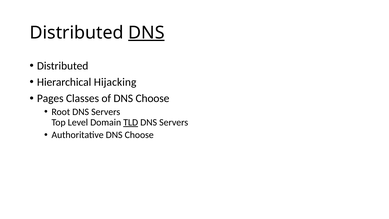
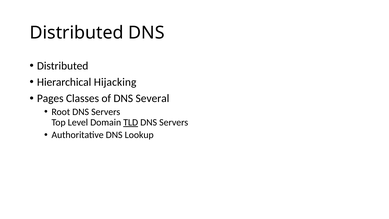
DNS underline: present -> none (146, 33)
of DNS Choose: Choose -> Several (152, 98)
Authoritative DNS Choose: Choose -> Lookup (139, 135)
